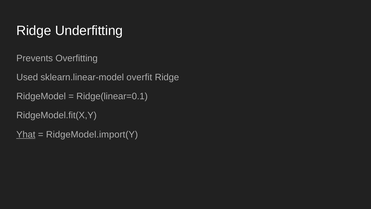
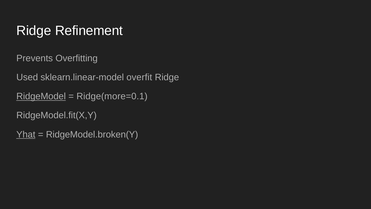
Underfitting: Underfitting -> Refinement (89, 31)
RidgeModel underline: none -> present (41, 96)
Ridge(linear=0.1: Ridge(linear=0.1 -> Ridge(more=0.1 (112, 96)
RidgeModel.import(Y: RidgeModel.import(Y -> RidgeModel.broken(Y (92, 134)
